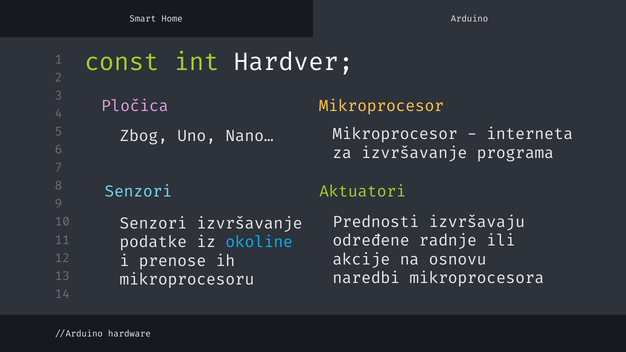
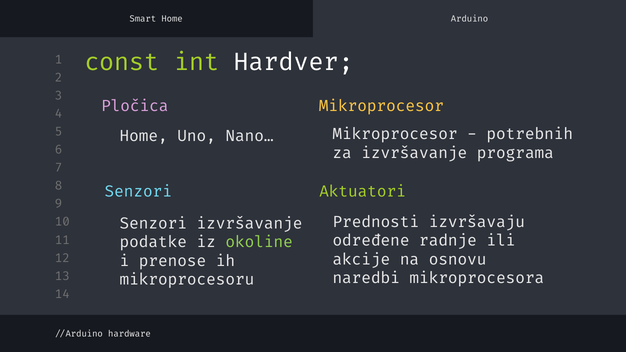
Zbog: Zbog -> Home (144, 136)
interneta: interneta -> potrebnih (530, 134)
okoline colour: light blue -> light green (259, 242)
